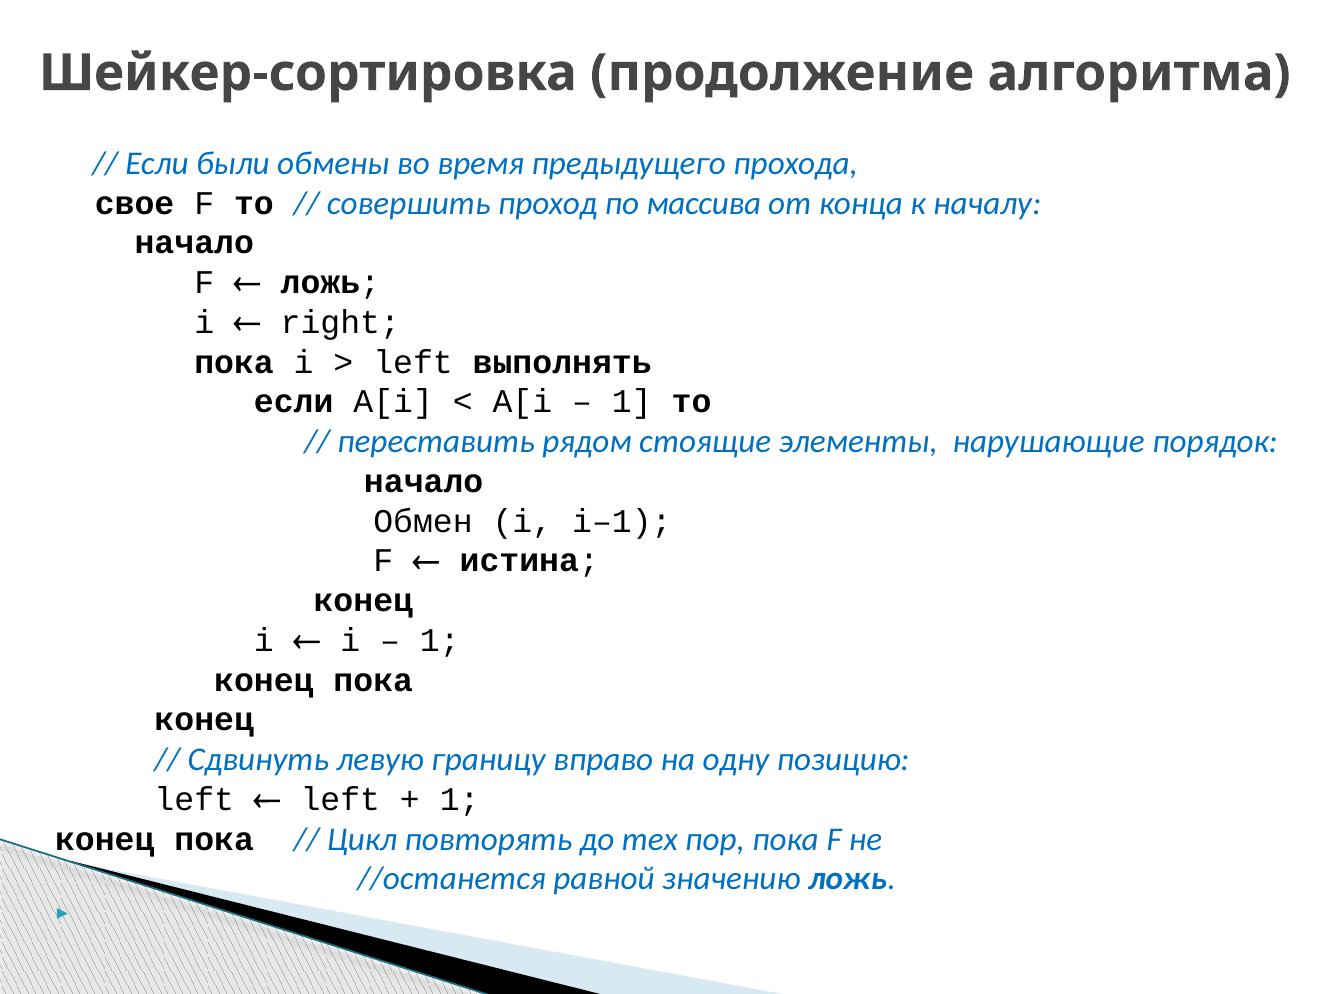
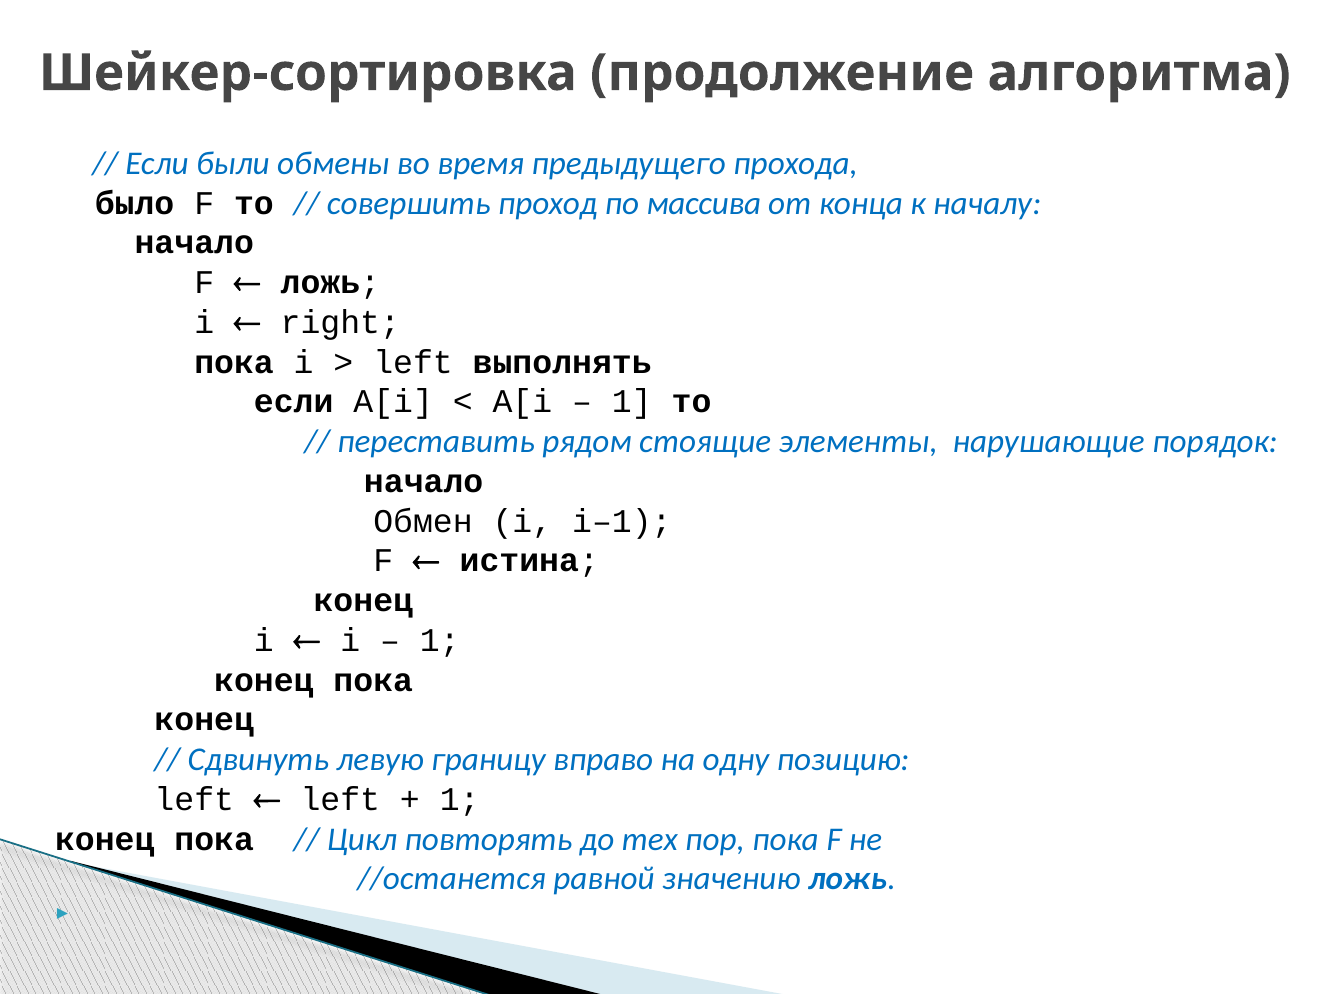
свое: свое -> было (135, 203)
